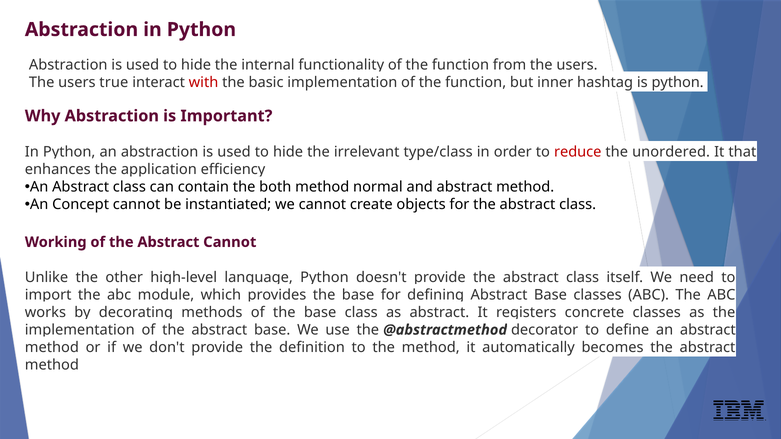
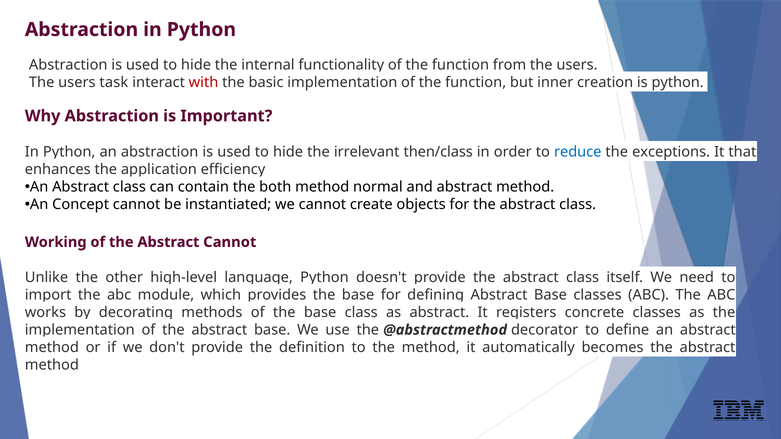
true: true -> task (114, 82)
hashtag: hashtag -> creation (605, 82)
type/class: type/class -> then/class (438, 152)
reduce colour: red -> blue (578, 152)
unordered: unordered -> exceptions (671, 152)
